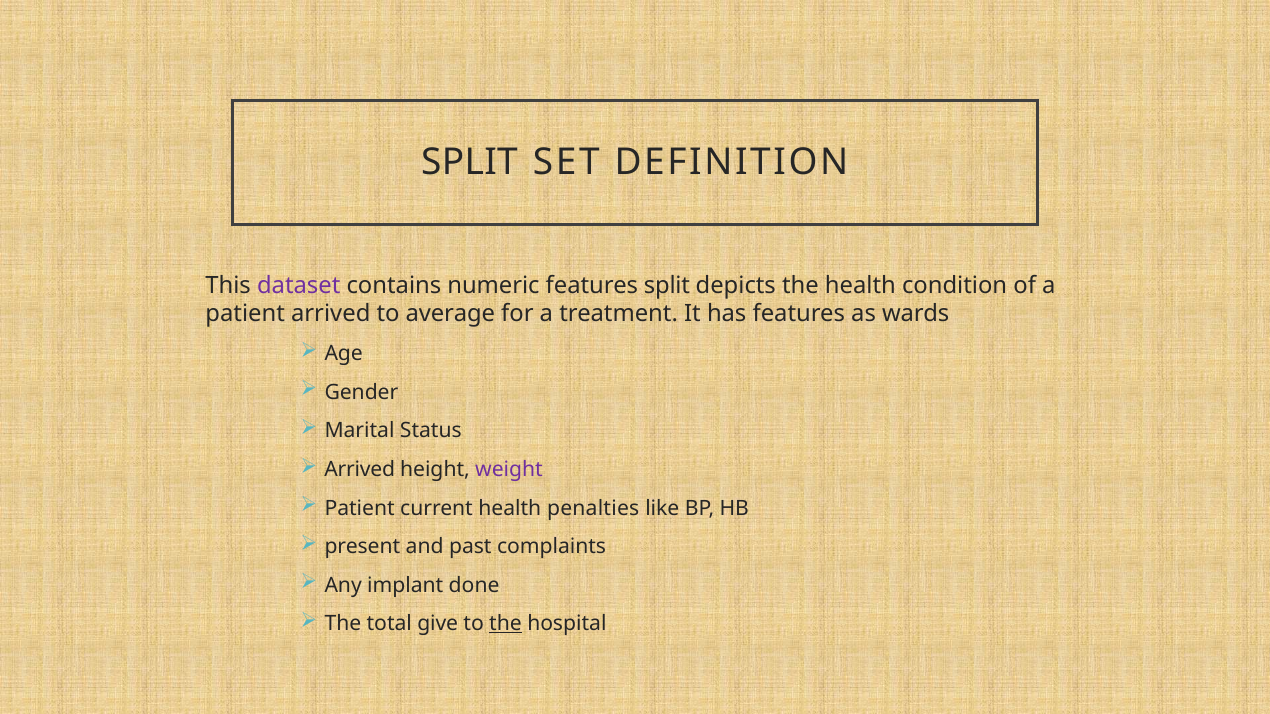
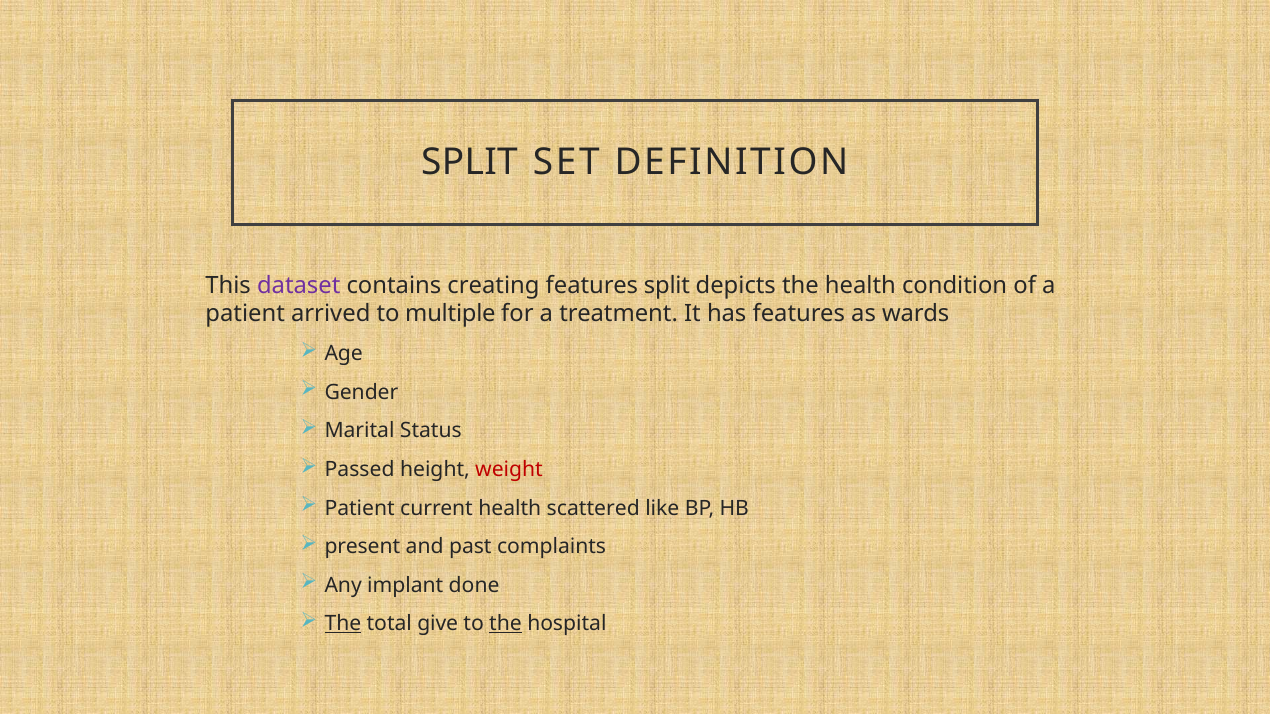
numeric: numeric -> creating (493, 285)
average: average -> multiple (450, 314)
Arrived: Arrived -> Passed (360, 470)
weight colour: purple -> red (509, 470)
penalties: penalties -> scattered (593, 508)
The underline: none -> present (343, 624)
